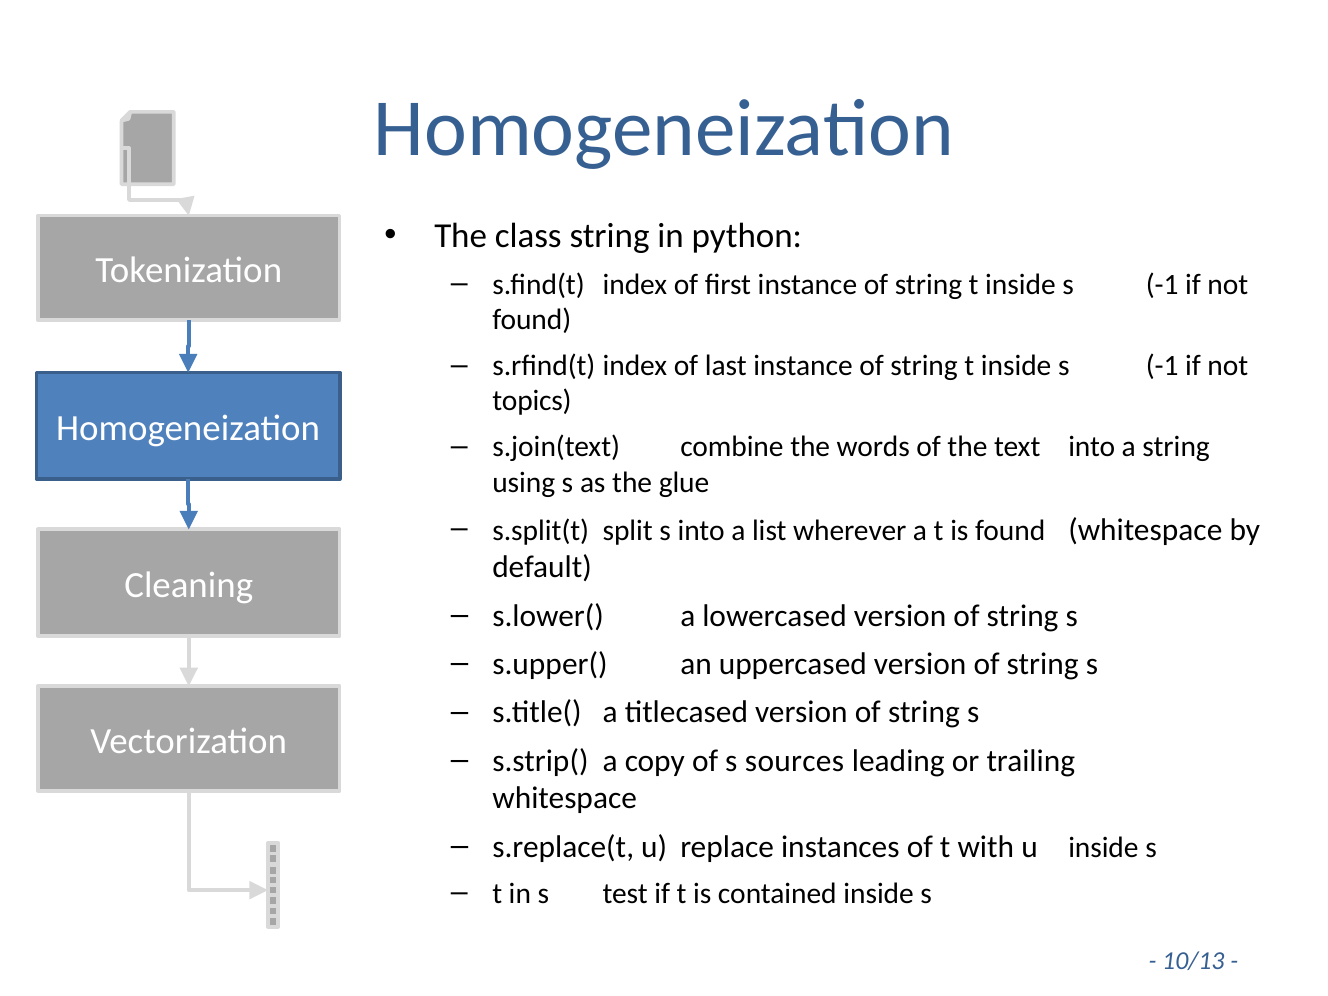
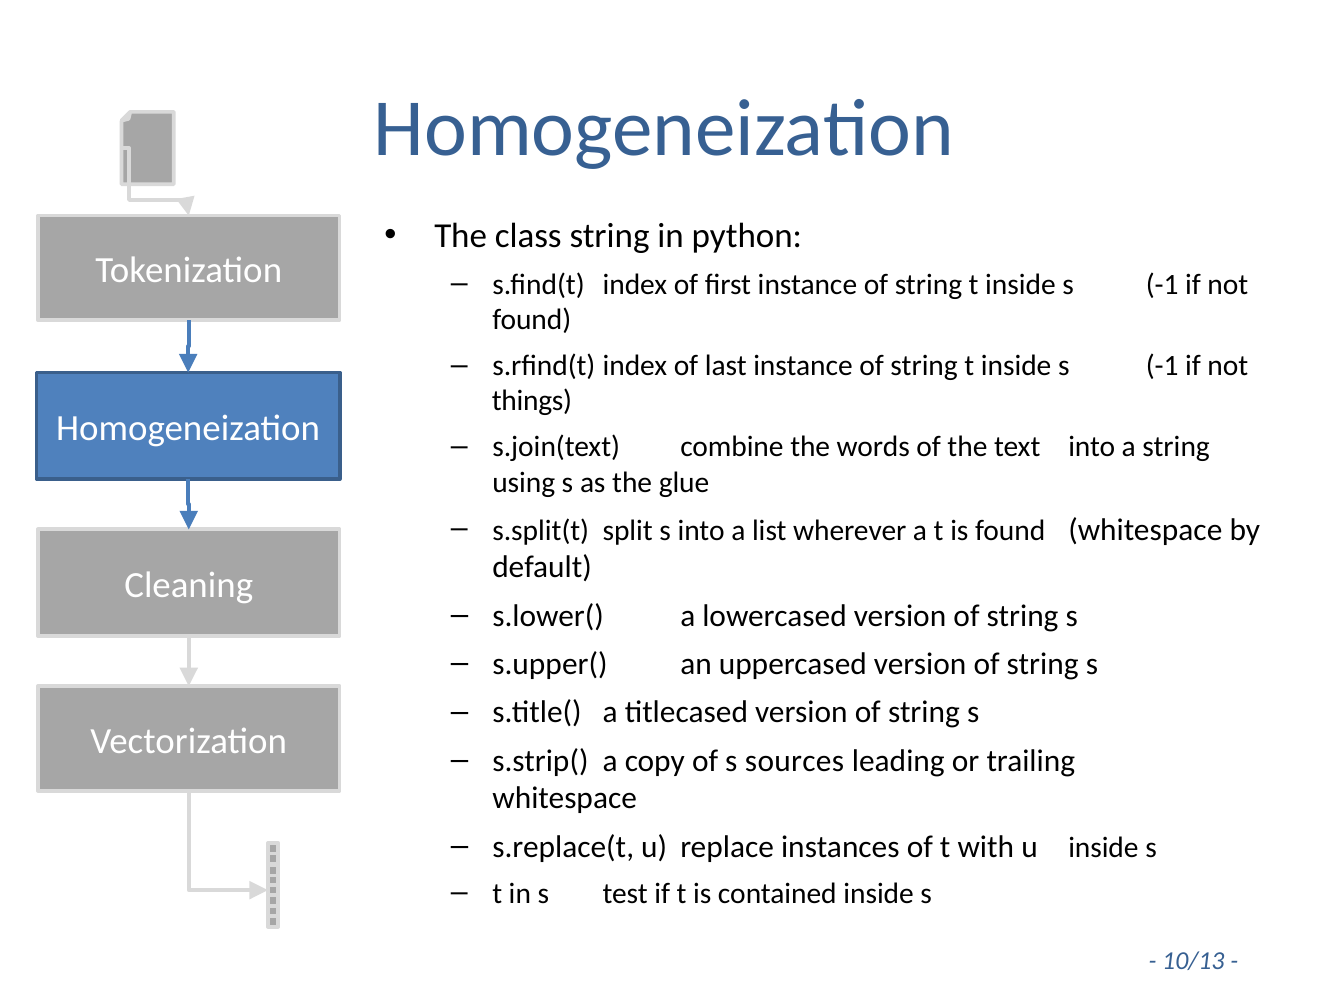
topics: topics -> things (532, 401)
